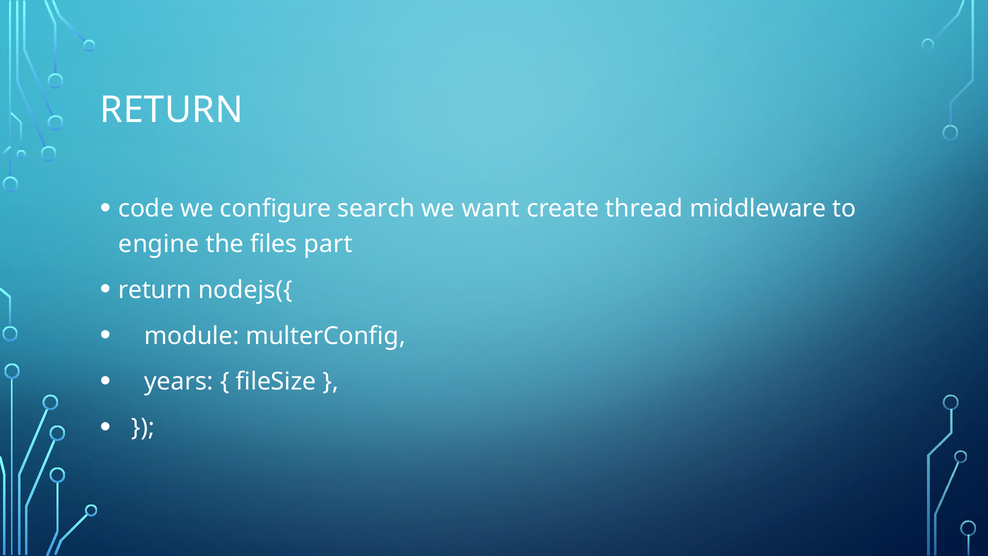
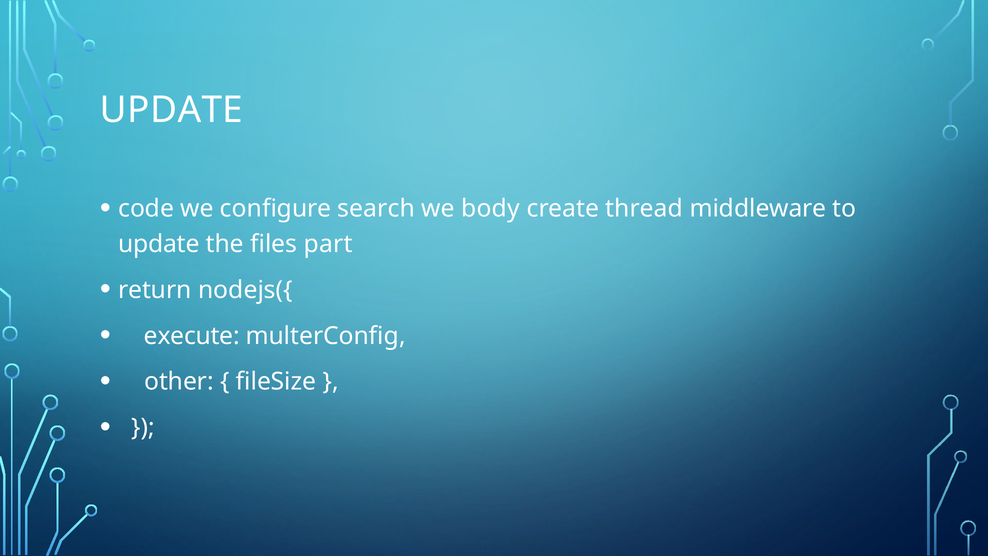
RETURN: RETURN -> UPDATE (172, 110)
want: want -> body (491, 208)
engine: engine -> update (159, 244)
module: module -> execute (192, 336)
years: years -> other (179, 382)
